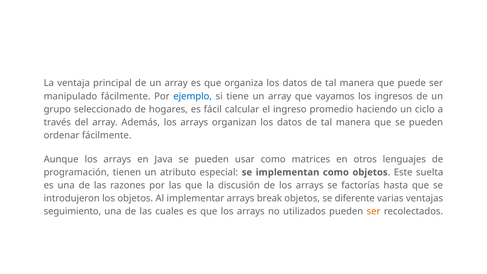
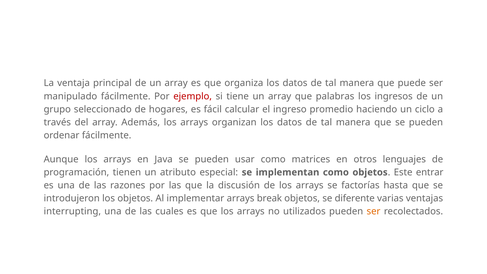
ejemplo colour: blue -> red (193, 96)
vayamos: vayamos -> palabras (335, 96)
suelta: suelta -> entrar (430, 172)
seguimiento: seguimiento -> interrupting (72, 211)
